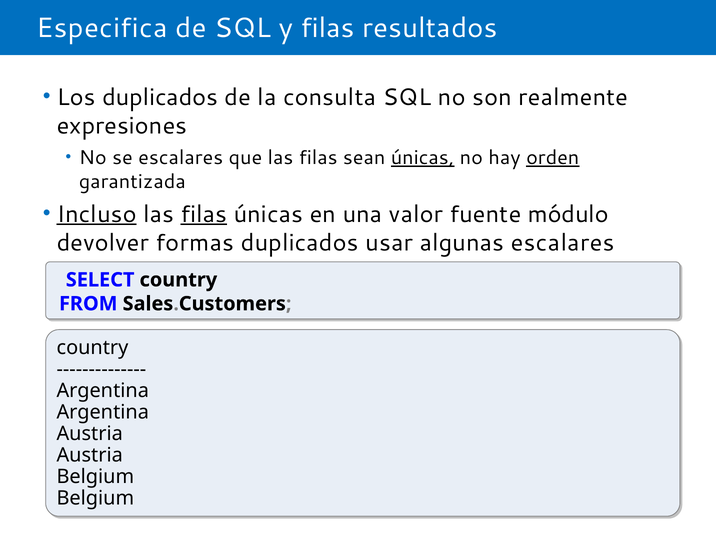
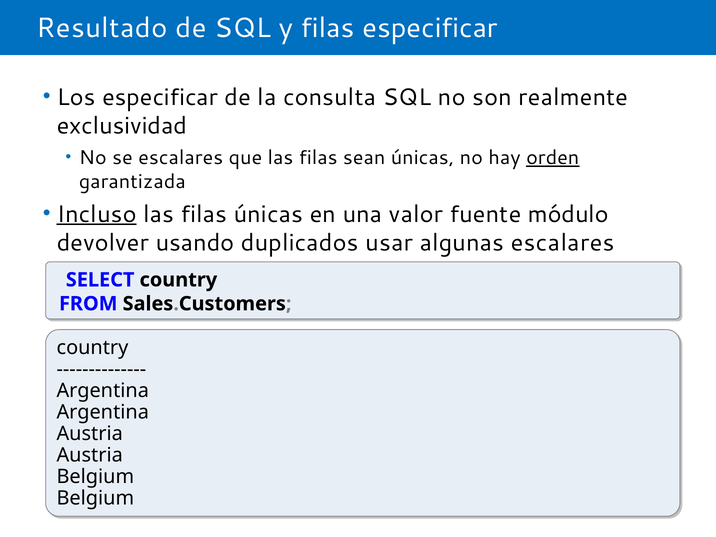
Especifica: Especifica -> Resultado (102, 28)
filas resultados: resultados -> especificar (430, 28)
Los duplicados: duplicados -> especificar (160, 97)
expresiones: expresiones -> exclusividad (122, 126)
únicas underline: present -> none (423, 158)
filas underline: present -> none (204, 214)
formas: formas -> usando (195, 243)
